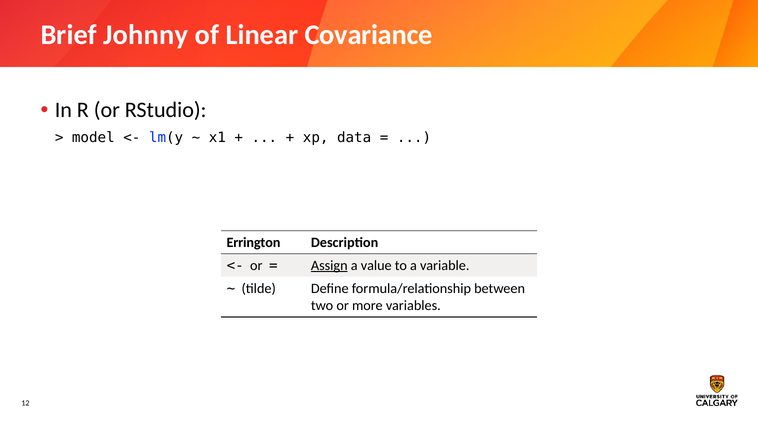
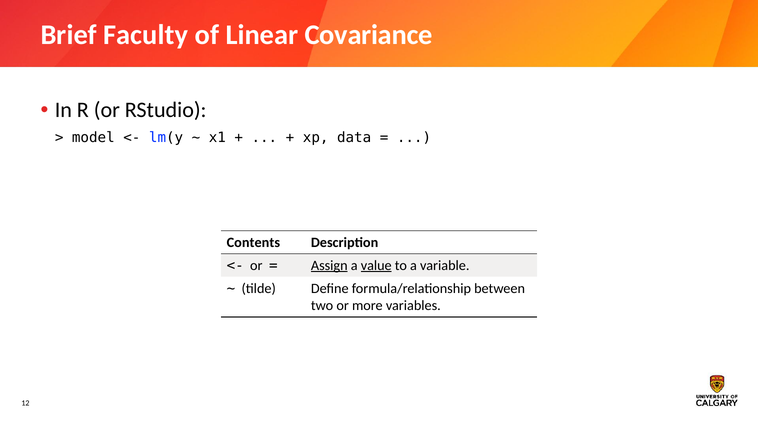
Johnny: Johnny -> Faculty (146, 35)
Errington: Errington -> Contents (253, 243)
value underline: none -> present (376, 266)
